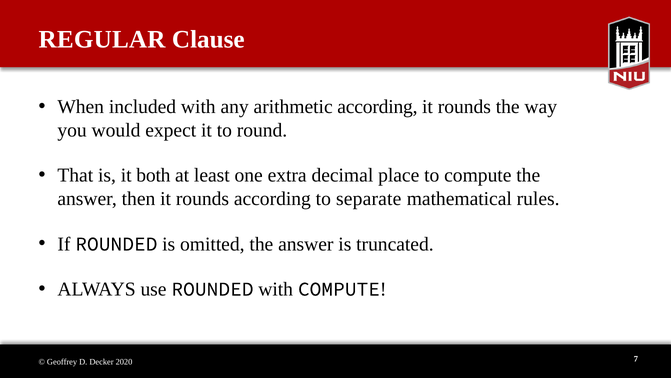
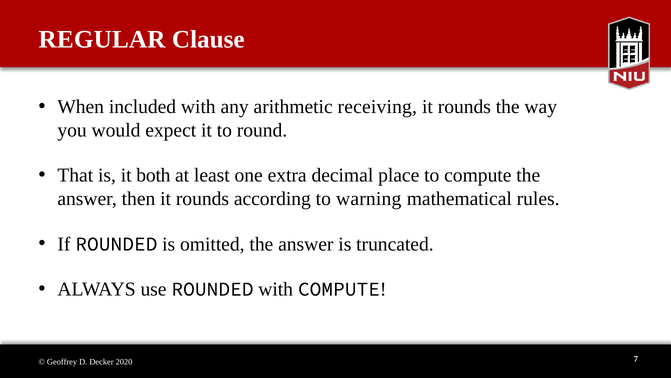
arithmetic according: according -> receiving (377, 107)
separate: separate -> warning (369, 199)
